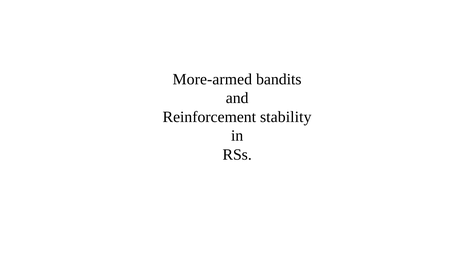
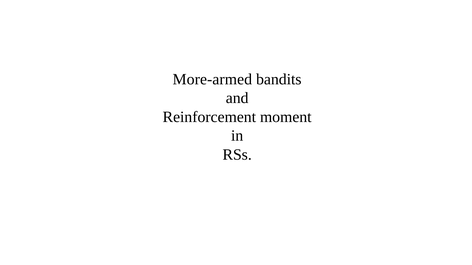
stability: stability -> moment (286, 117)
